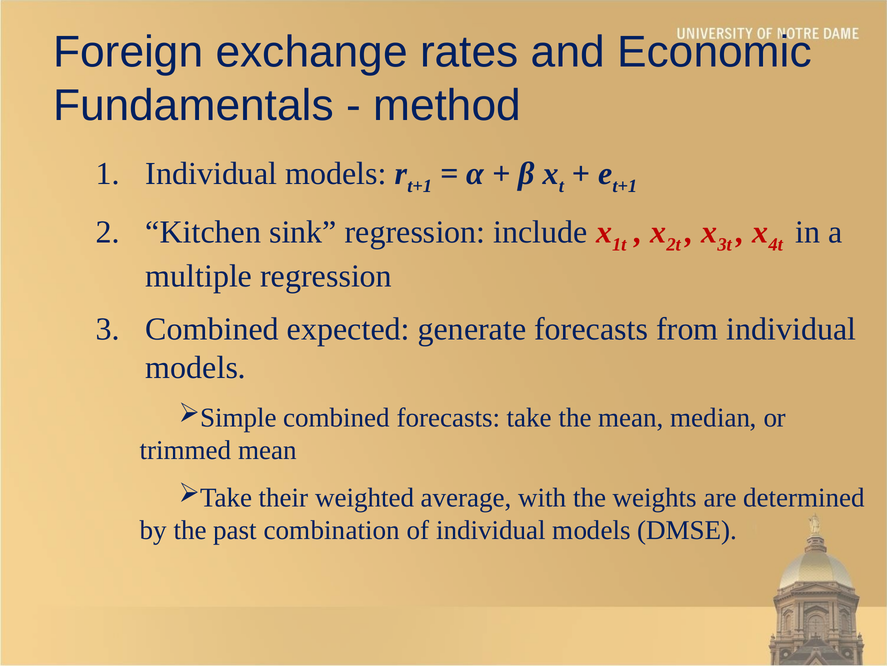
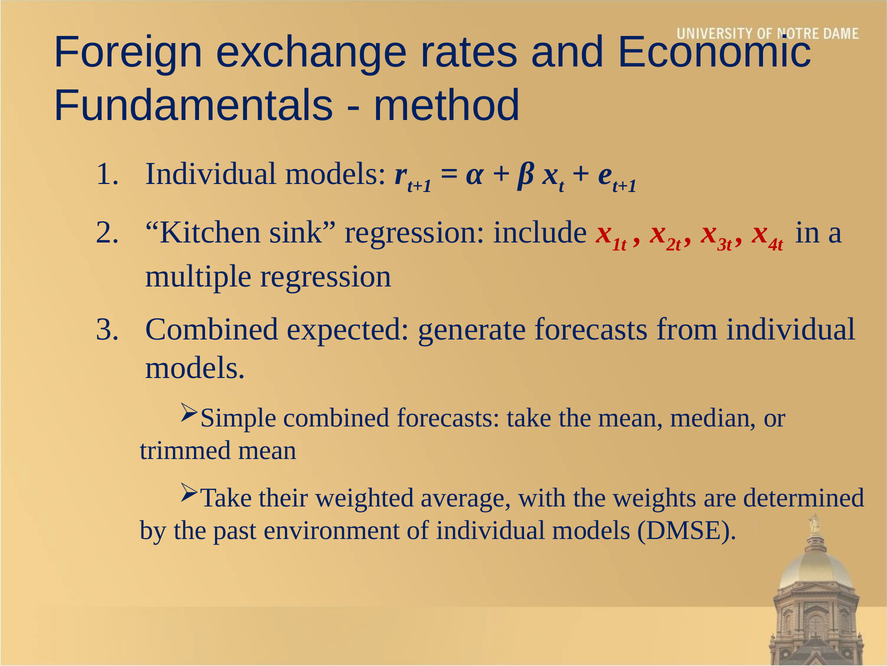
combination: combination -> environment (332, 530)
